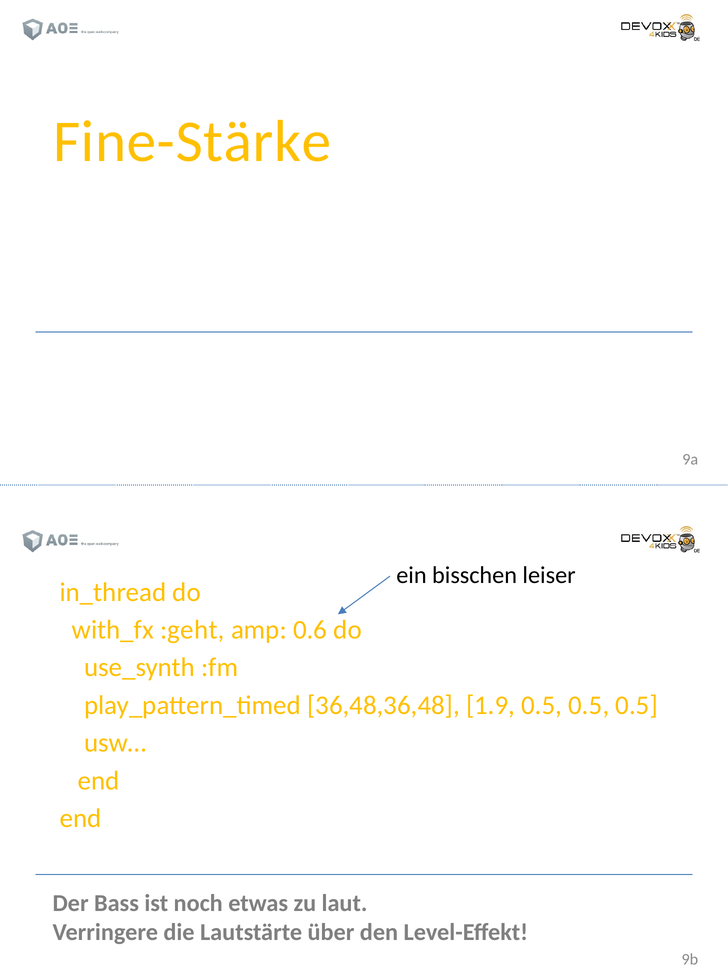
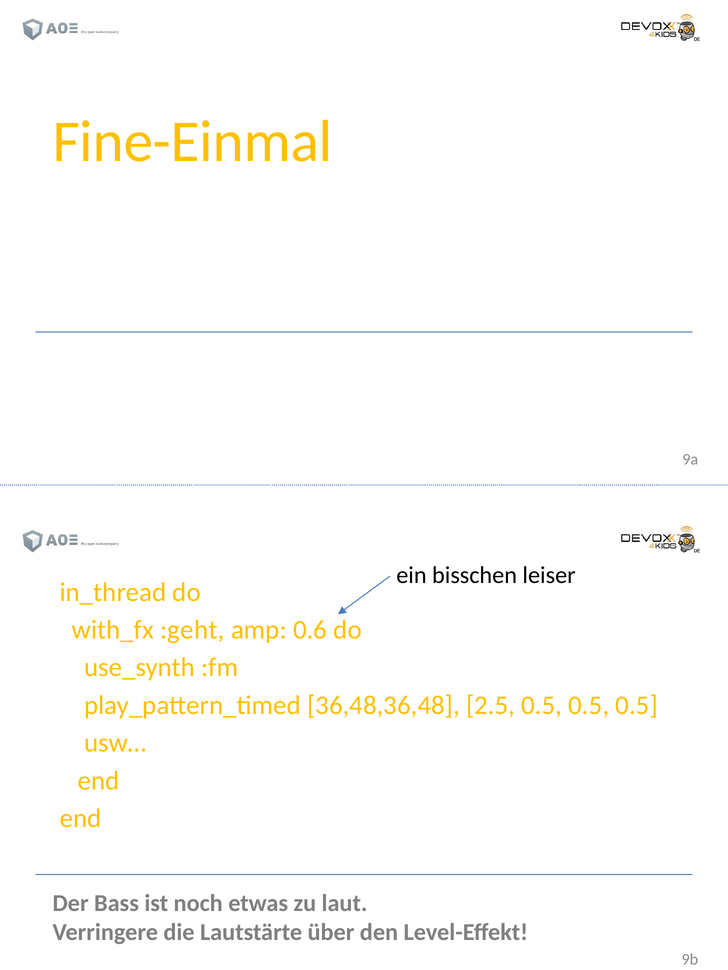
Fine-Stärke: Fine-Stärke -> Fine-Einmal (192, 142)
1.9: 1.9 -> 2.5 (491, 706)
